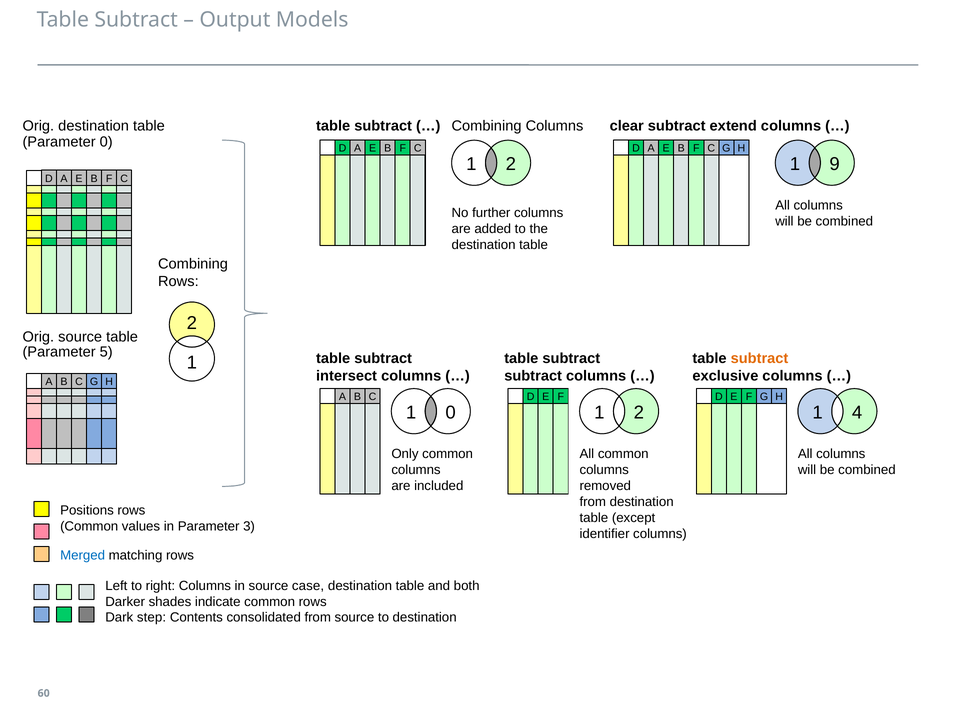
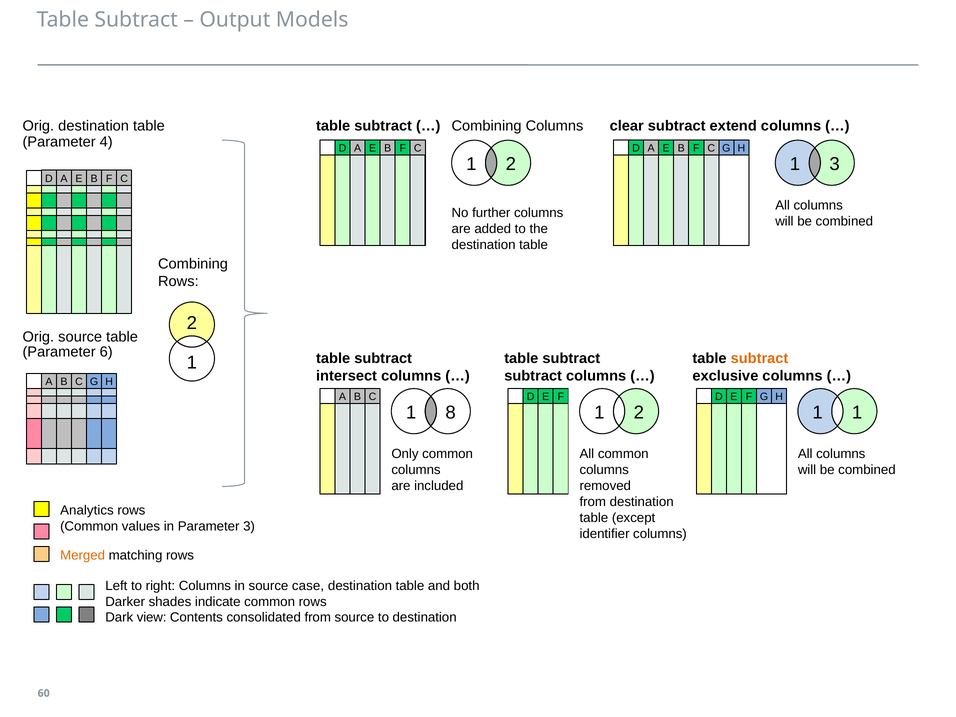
Parameter 0: 0 -> 4 (106, 142)
1 9: 9 -> 3 (835, 164)
5: 5 -> 6 (106, 352)
1 0: 0 -> 8 (451, 412)
4: 4 -> 1 (857, 412)
Positions: Positions -> Analytics (87, 510)
Merged colour: blue -> orange (83, 556)
step: step -> view (152, 618)
